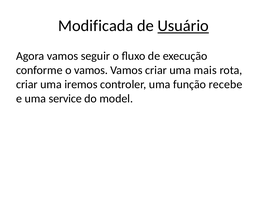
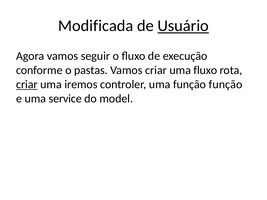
o vamos: vamos -> pastas (91, 70)
uma mais: mais -> fluxo (205, 70)
criar underline: none -> present (27, 84)
função recebe: recebe -> função (226, 84)
